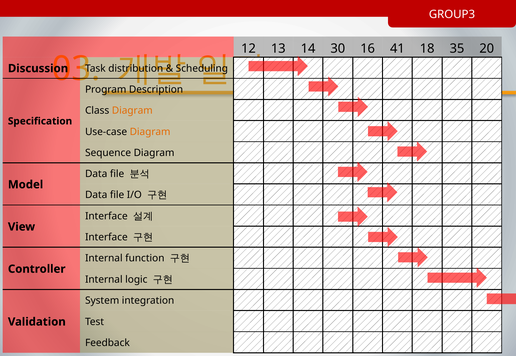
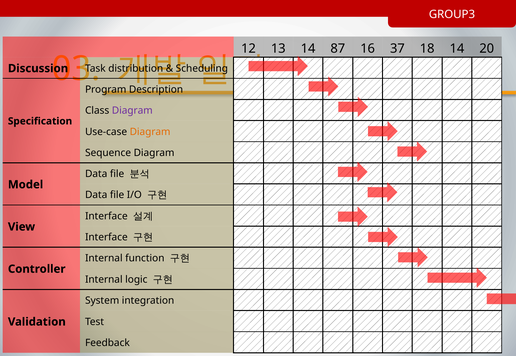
30: 30 -> 87 (338, 49)
41: 41 -> 37 (397, 49)
18 35: 35 -> 14 (457, 49)
Diagram colour: orange -> purple (132, 110)
